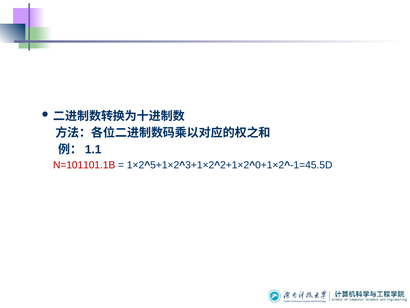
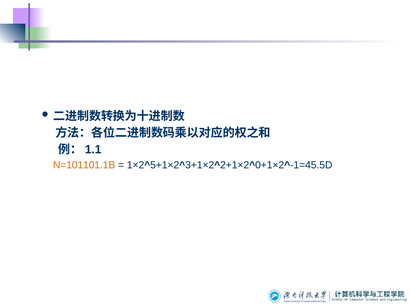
N=101101.1B colour: red -> orange (84, 165)
